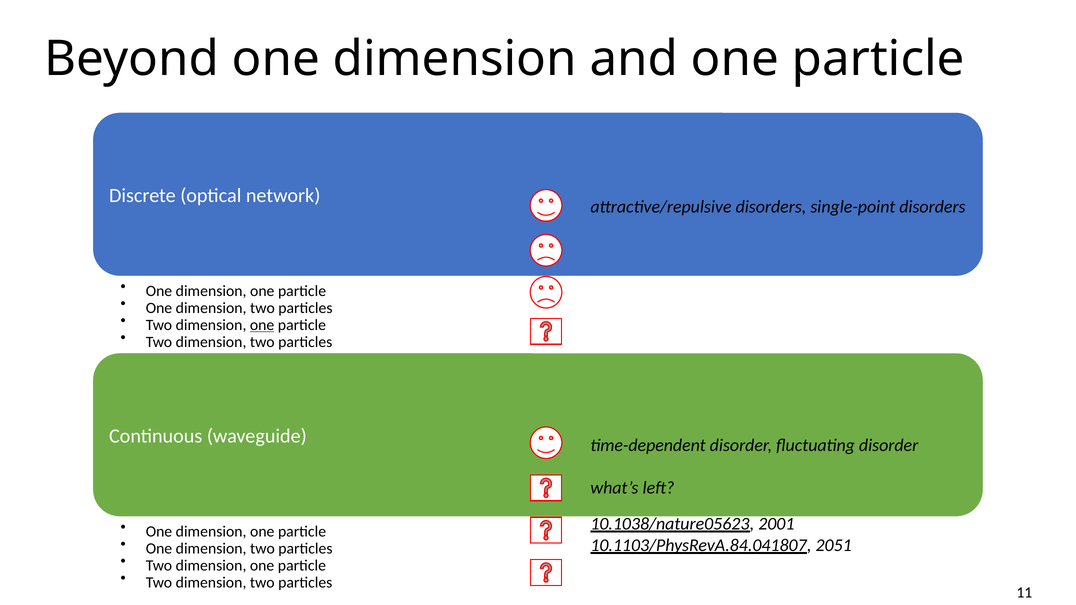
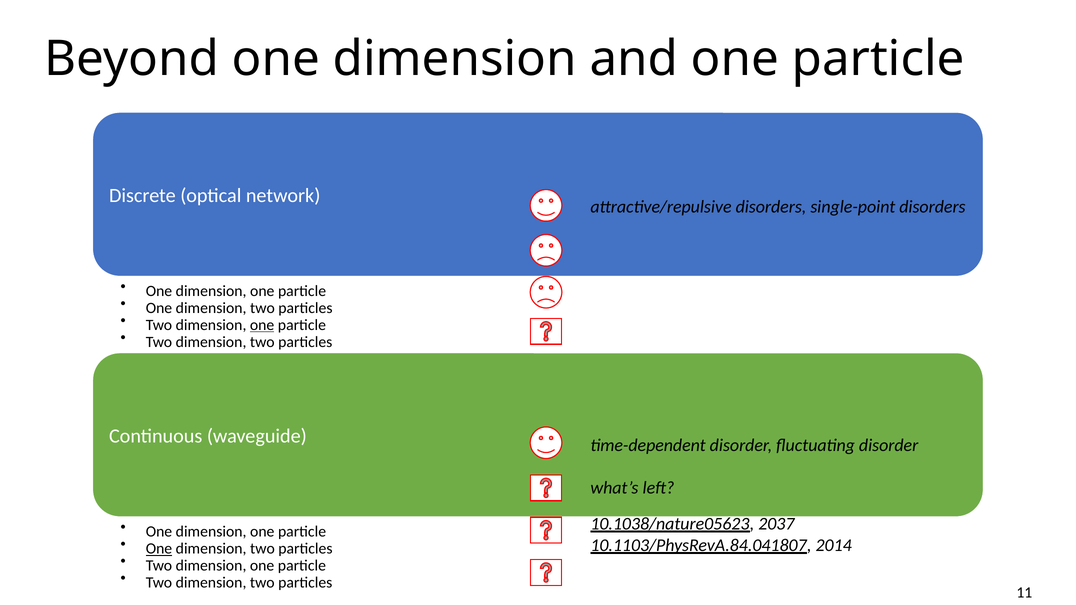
2001: 2001 -> 2037 (776, 524)
2051: 2051 -> 2014 (834, 545)
One underline: none -> present (159, 549)
